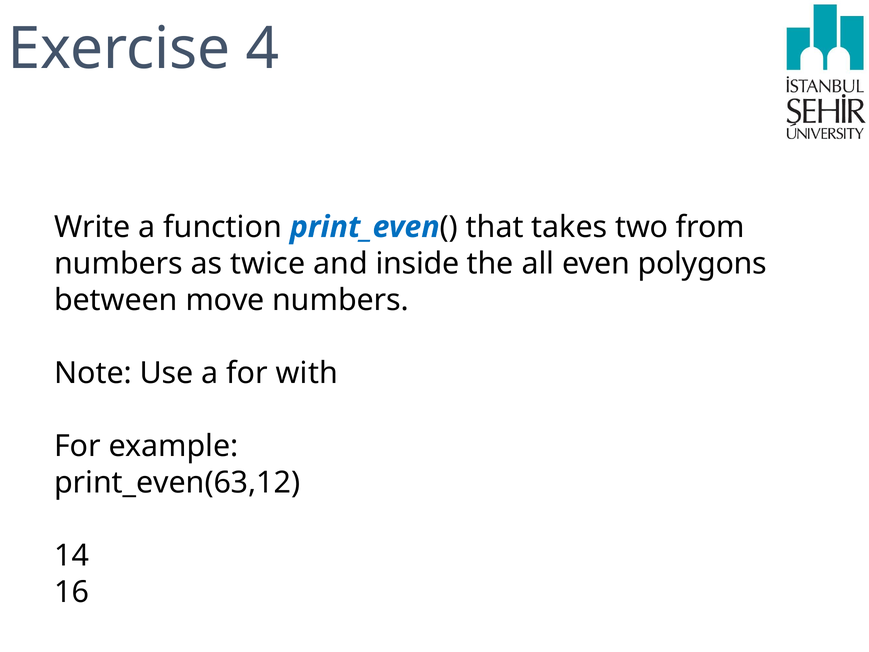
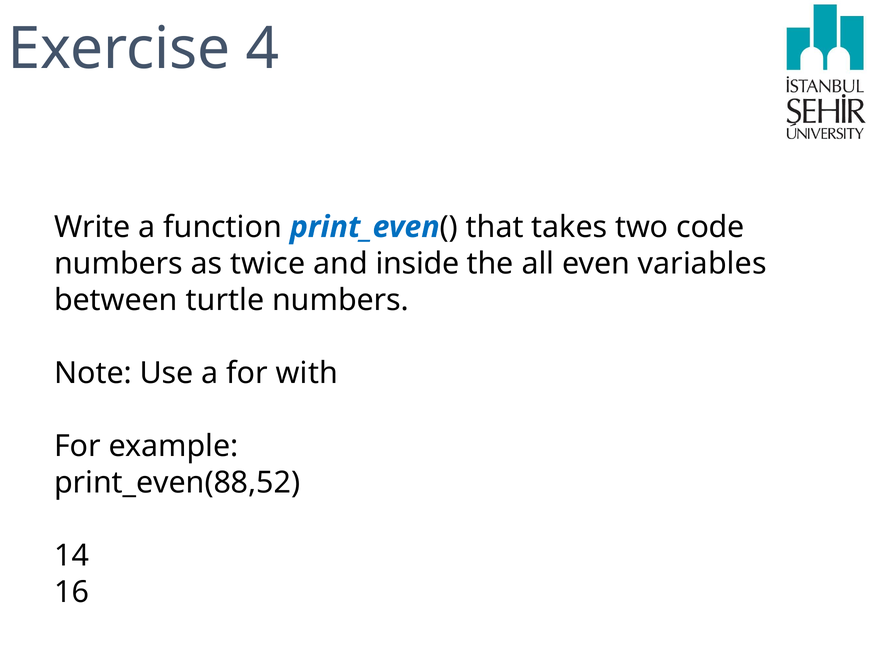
from: from -> code (710, 227)
polygons: polygons -> variables (702, 263)
move: move -> turtle (225, 300)
print_even(63,12: print_even(63,12 -> print_even(88,52 (177, 483)
